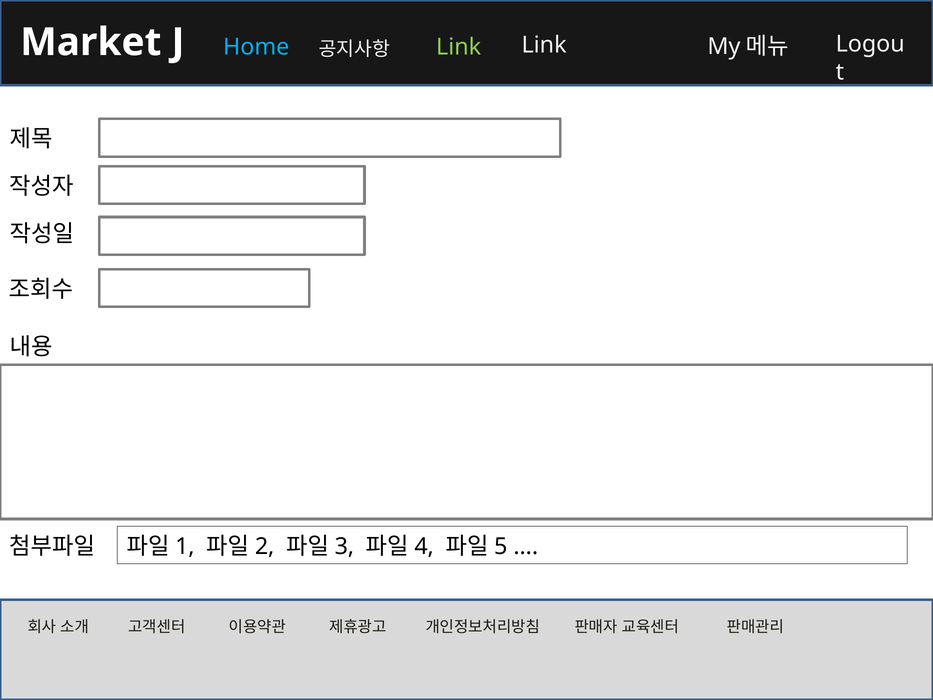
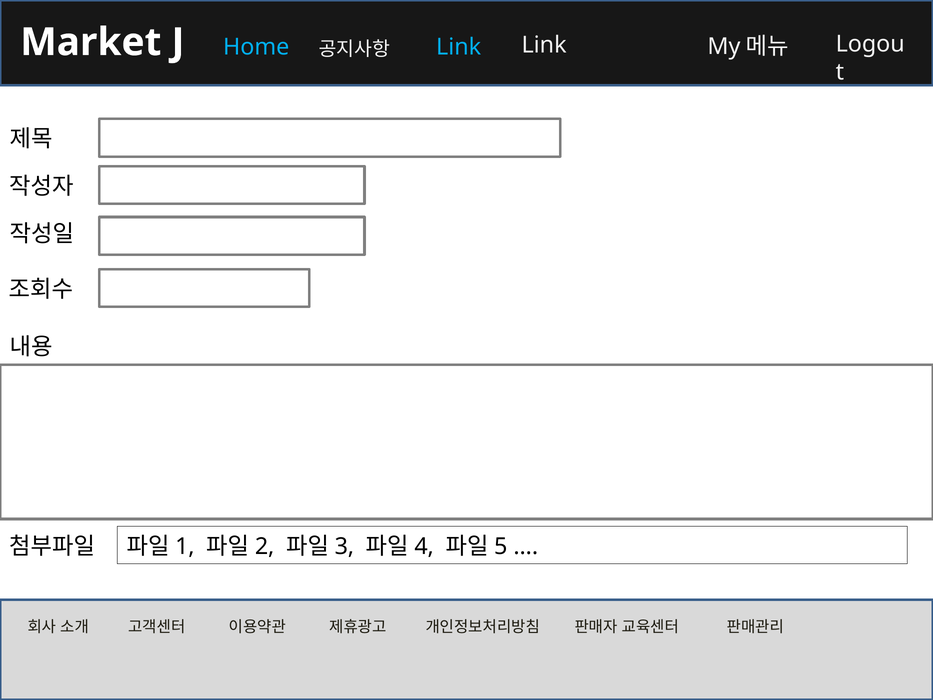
Link colour: light green -> light blue (459, 47)
